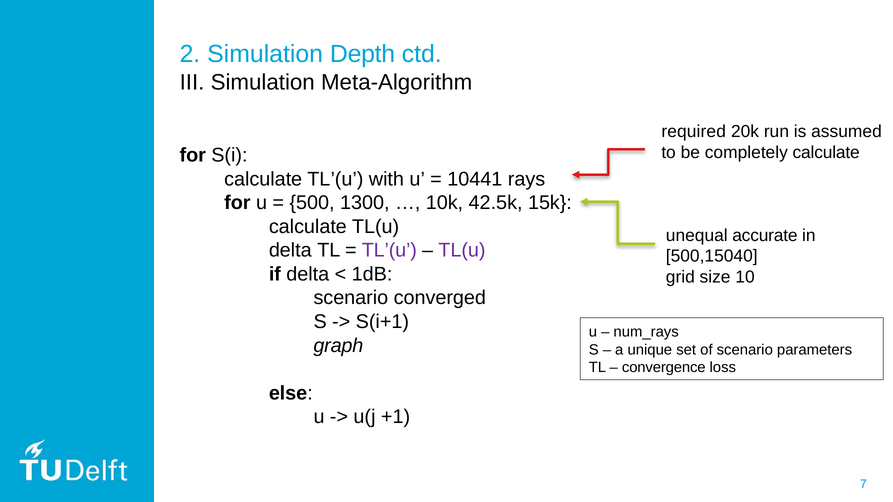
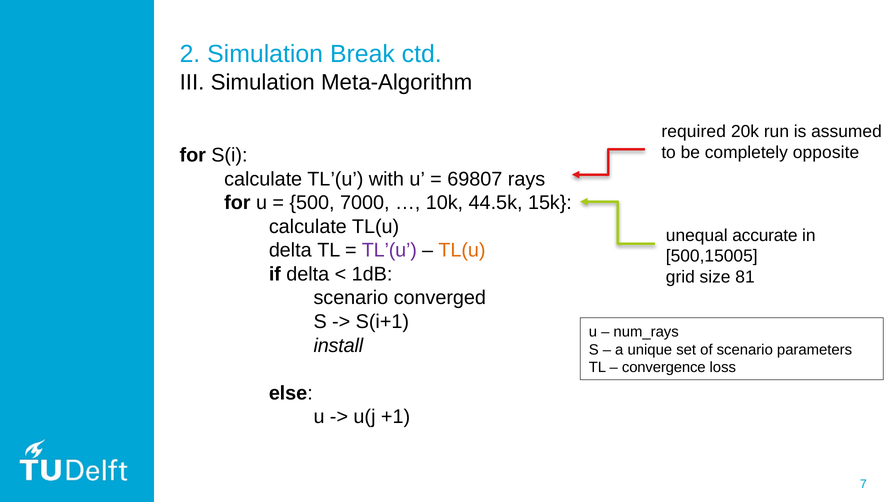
Depth: Depth -> Break (362, 54)
completely calculate: calculate -> opposite (826, 153)
10441: 10441 -> 69807 (475, 179)
1300: 1300 -> 7000 (365, 203)
42.5k: 42.5k -> 44.5k (496, 203)
TL(u colour: purple -> orange (462, 251)
500,15040: 500,15040 -> 500,15005 (712, 256)
10: 10 -> 81 (745, 277)
graph: graph -> install (338, 346)
